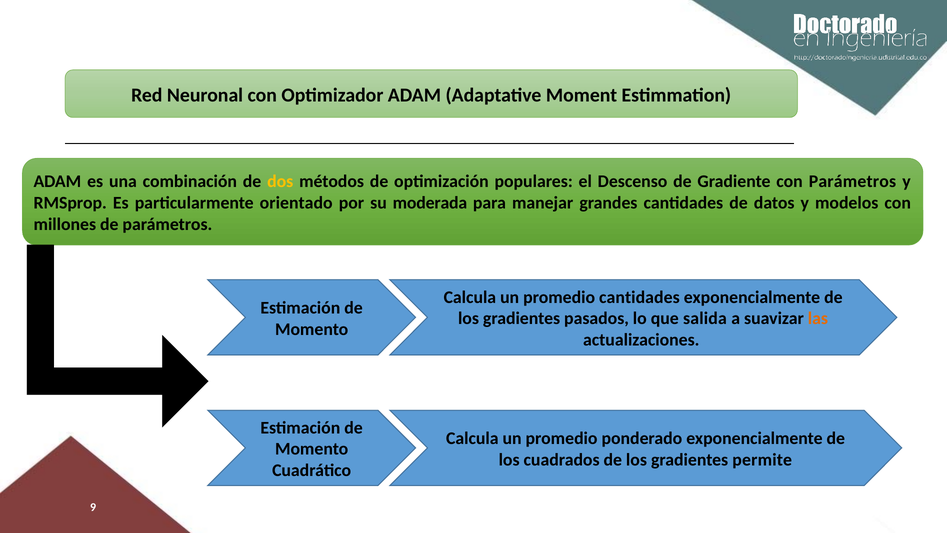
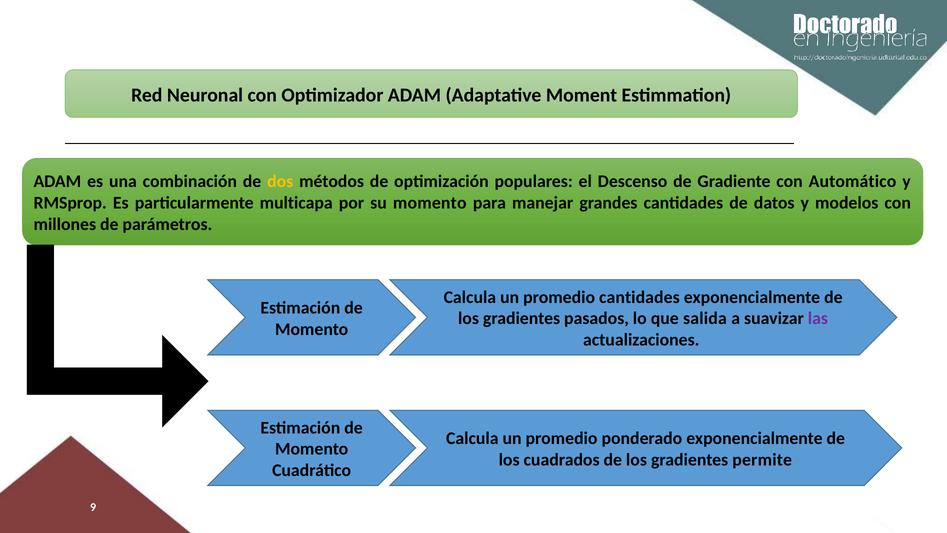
con Parámetros: Parámetros -> Automático (852, 181)
orientado: orientado -> multicapa (296, 203)
su moderada: moderada -> momento (430, 203)
las colour: orange -> purple (818, 318)
